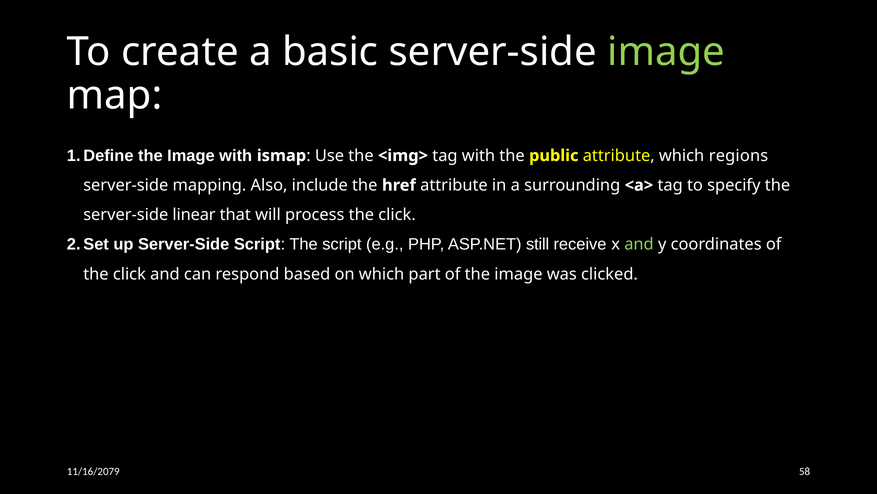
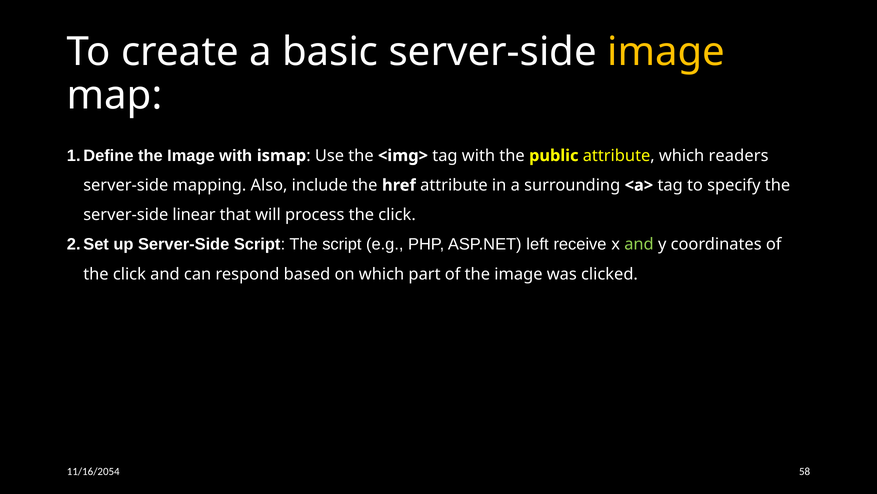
image colour: light green -> yellow (666, 52)
regions: regions -> readers (739, 156)
still: still -> left (537, 244)
11/16/2079: 11/16/2079 -> 11/16/2054 (93, 472)
